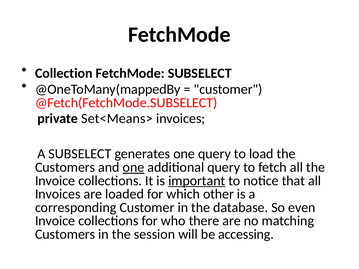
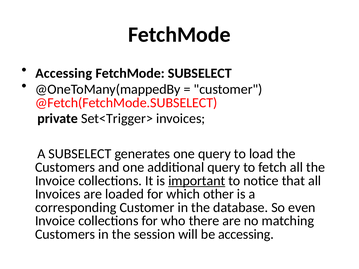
Collection: Collection -> Accessing (64, 73)
Set<Means>: Set<Means> -> Set<Trigger> (117, 119)
one underline: present -> none (133, 167)
